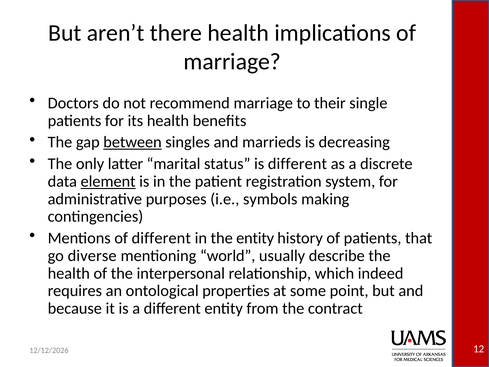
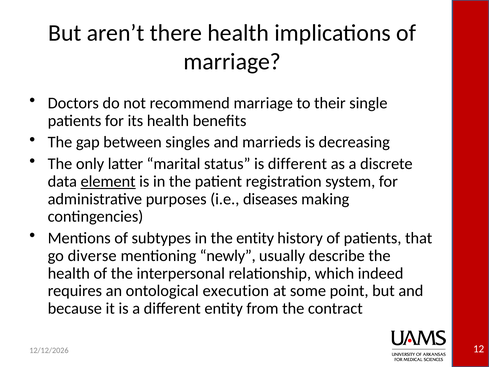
between underline: present -> none (133, 142)
symbols: symbols -> diseases (270, 199)
of different: different -> subtypes (161, 238)
world: world -> newly (228, 256)
properties: properties -> execution (236, 291)
